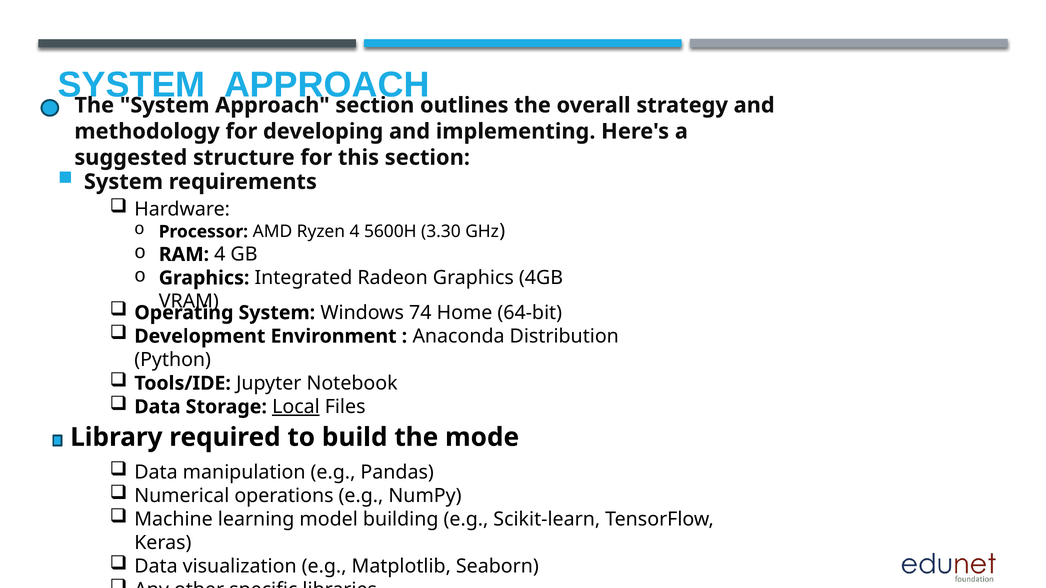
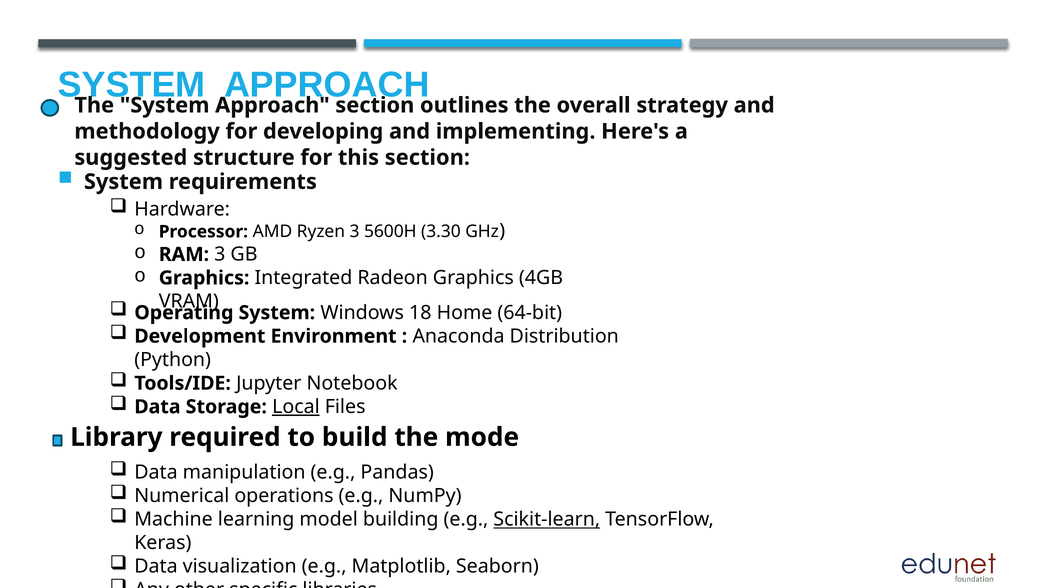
Ryzen 4: 4 -> 3 (355, 232)
RAM 4: 4 -> 3 (220, 255)
74: 74 -> 18 (420, 313)
Scikit-learn underline: none -> present (547, 520)
